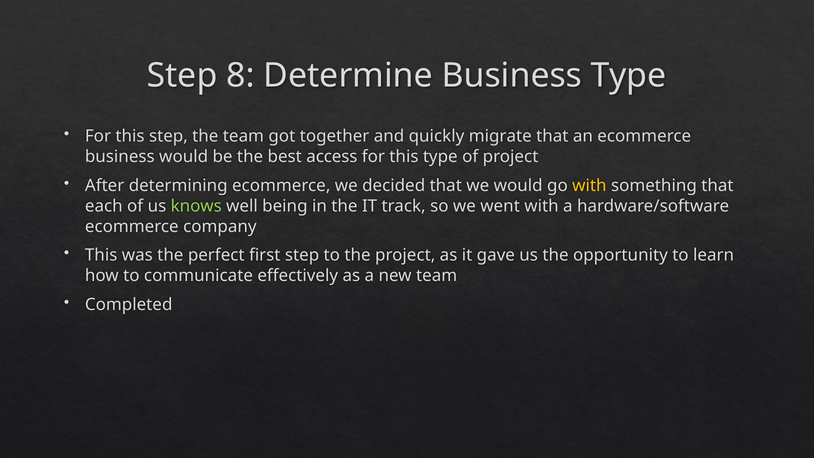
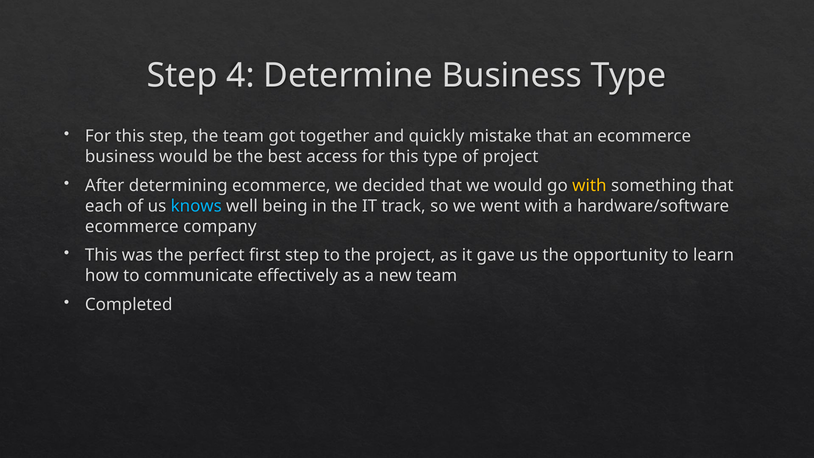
8: 8 -> 4 (240, 75)
migrate: migrate -> mistake (500, 136)
knows colour: light green -> light blue (196, 206)
